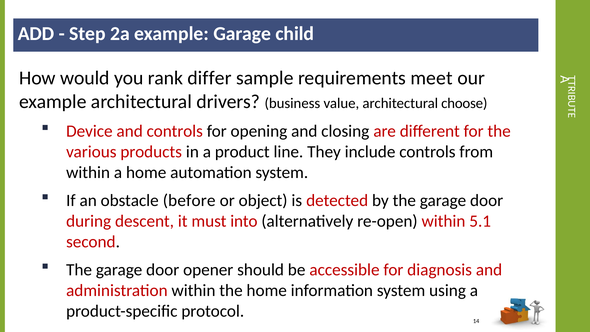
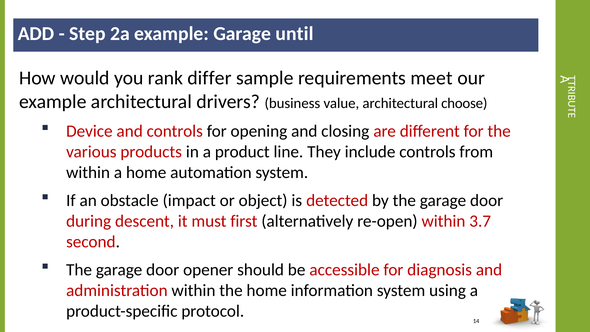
child: child -> until (295, 34)
before: before -> impact (189, 200)
into: into -> first (244, 221)
5.1: 5.1 -> 3.7 (480, 221)
